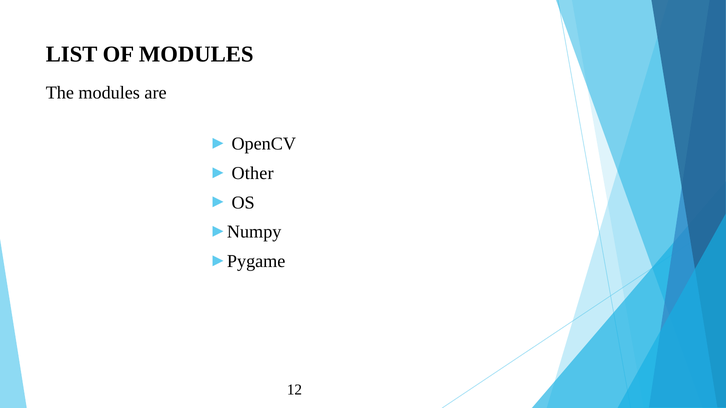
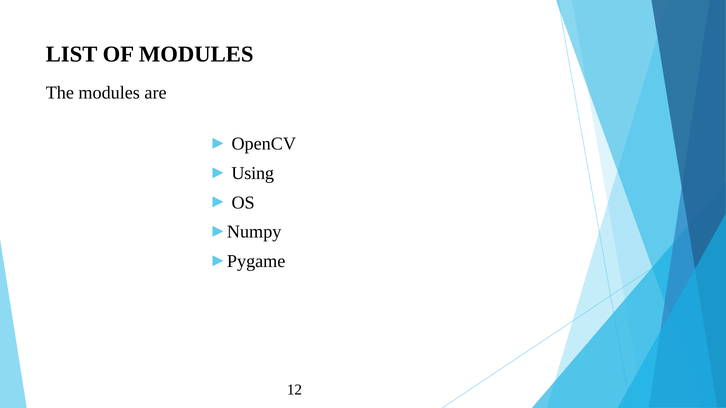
Other: Other -> Using (253, 173)
